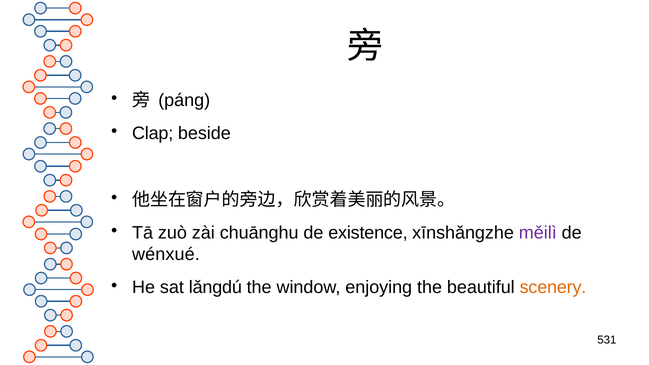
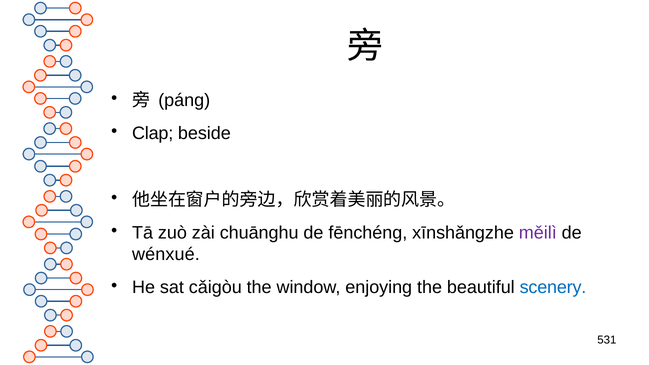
existence: existence -> fēnchéng (368, 233)
lǎngdú: lǎngdú -> cǎigòu (215, 288)
scenery colour: orange -> blue (553, 288)
